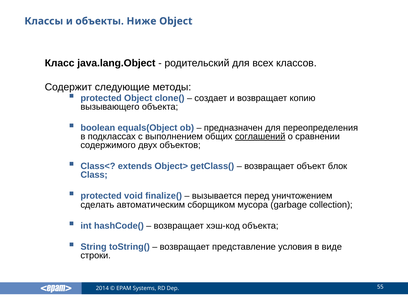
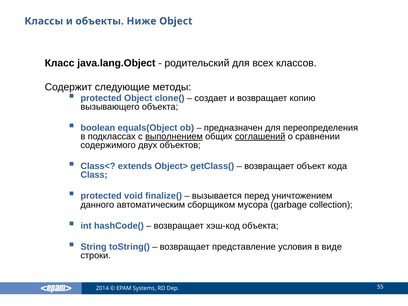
выполнением underline: none -> present (174, 137)
блок: блок -> кода (337, 166)
сделать: сделать -> данного (97, 205)
